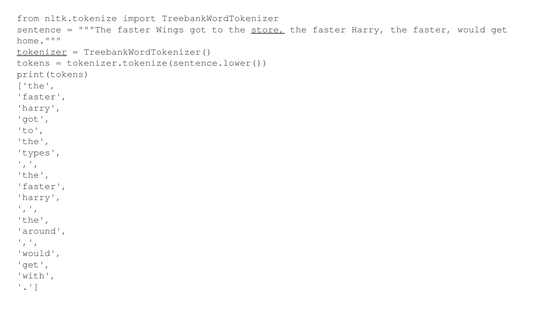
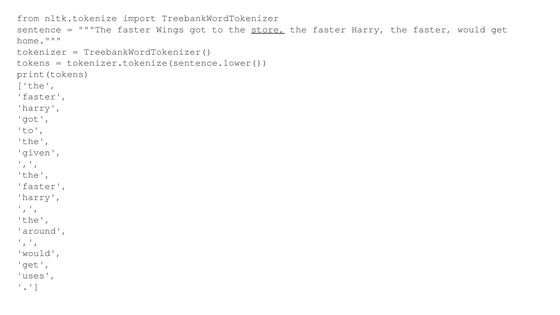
tokenizer underline: present -> none (42, 52)
types: types -> given (39, 152)
with: with -> uses (36, 276)
